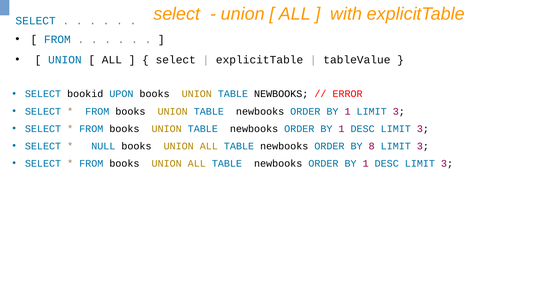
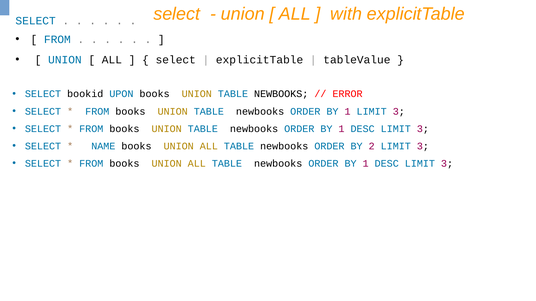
NULL: NULL -> NAME (103, 146)
8: 8 -> 2 (372, 146)
